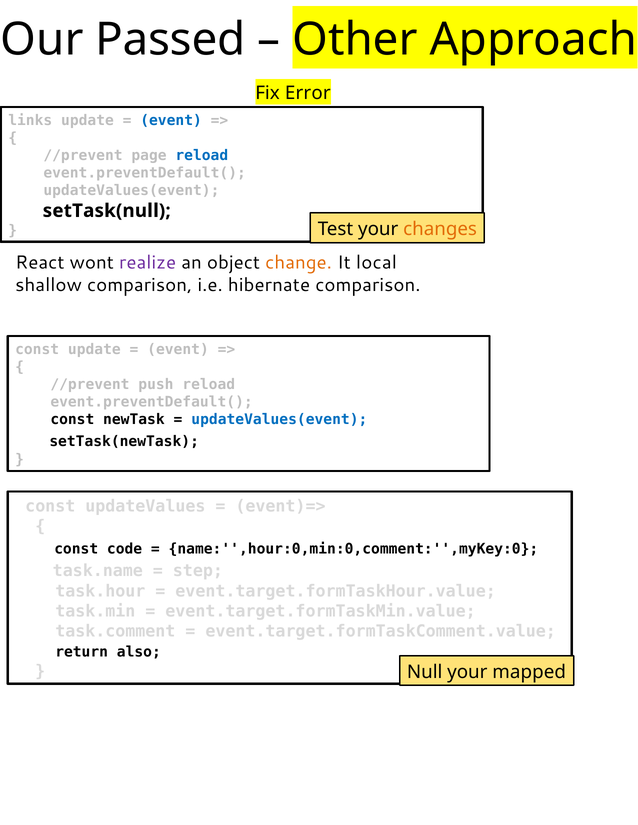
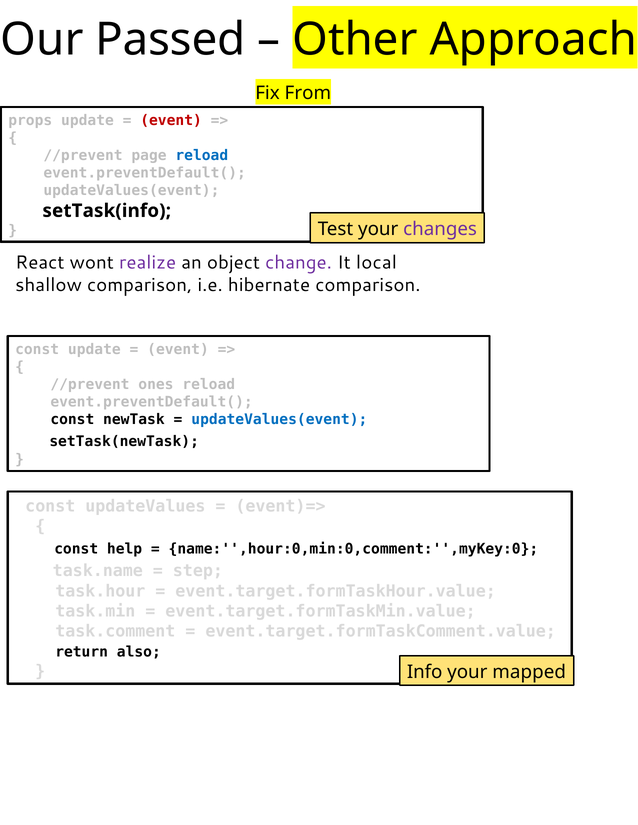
Error: Error -> From (308, 93)
links: links -> props (30, 120)
event colour: blue -> red (171, 120)
setTask(null: setTask(null -> setTask(info (107, 211)
changes colour: orange -> purple (440, 229)
change colour: orange -> purple (299, 263)
push: push -> ones (156, 385)
code: code -> help (125, 550)
Null: Null -> Info (425, 672)
